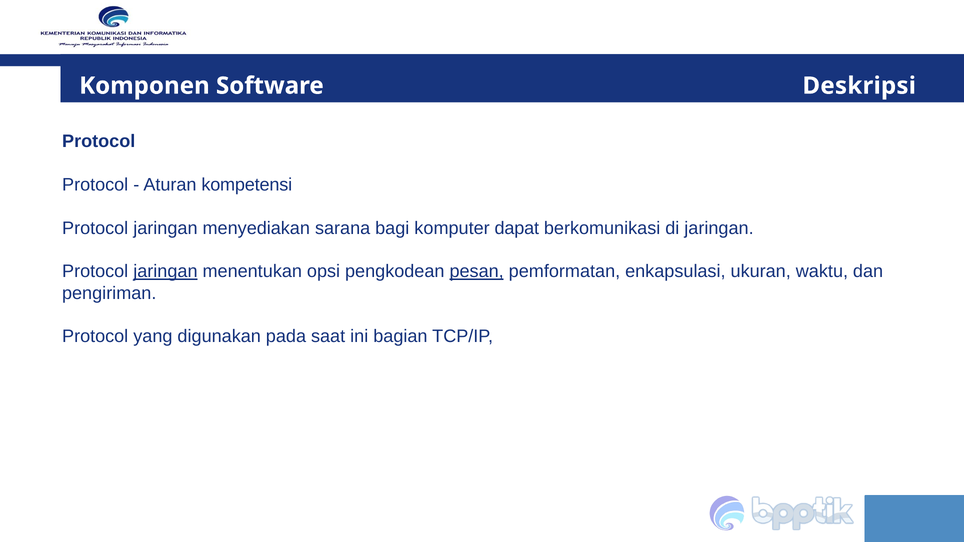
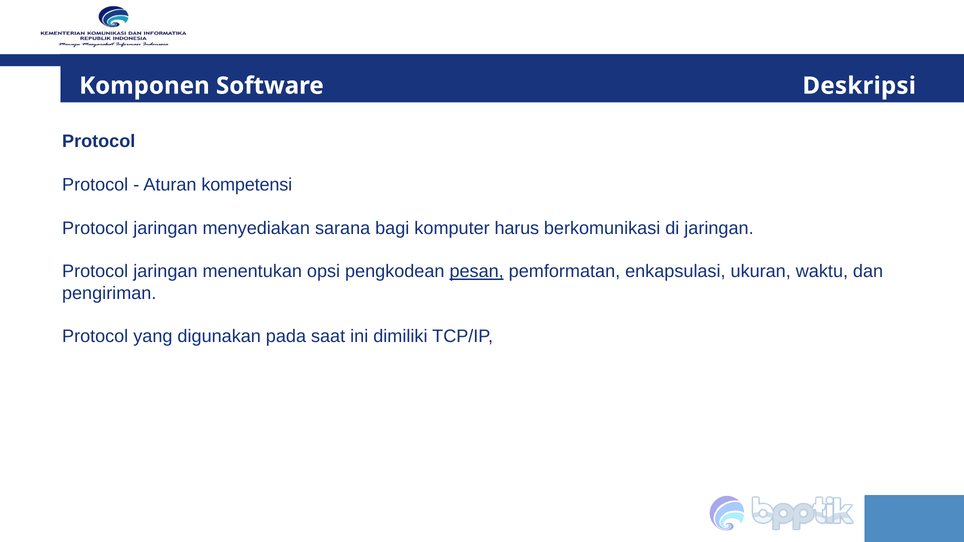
dapat: dapat -> harus (517, 228)
jaringan underline: present -> none (165, 272)
bagian: bagian -> dimiliki (400, 337)
